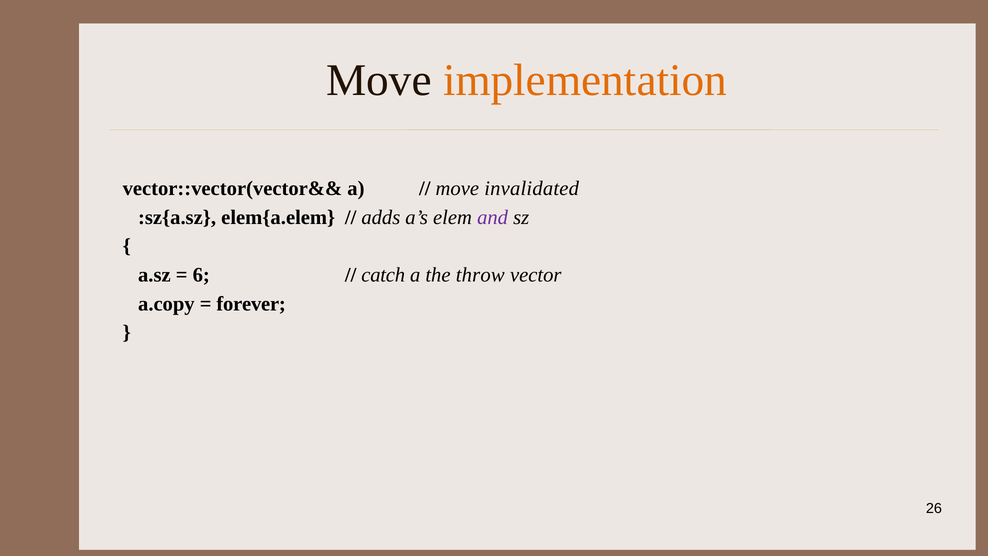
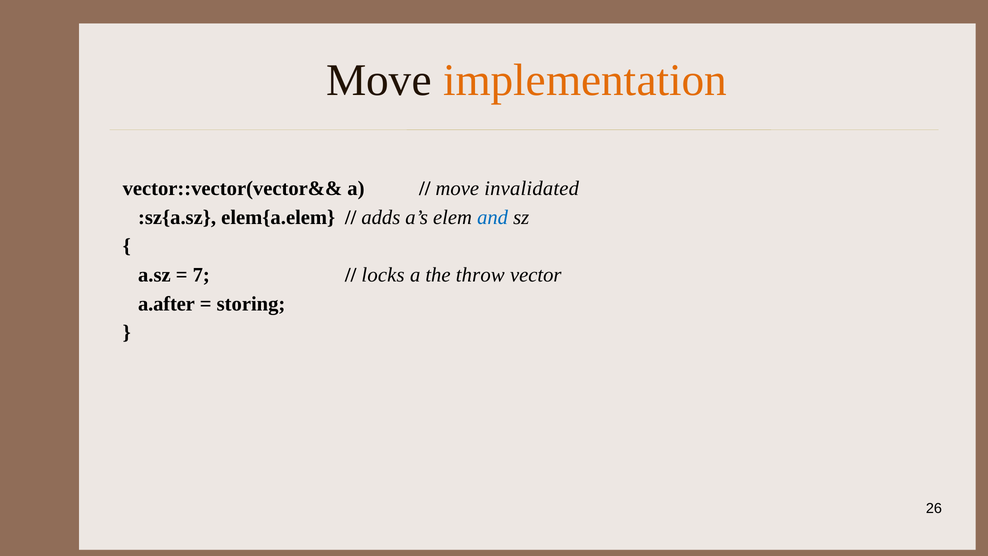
and colour: purple -> blue (493, 217)
6: 6 -> 7 (201, 275)
catch: catch -> locks (383, 275)
a.copy: a.copy -> a.after (166, 304)
forever: forever -> storing (251, 304)
